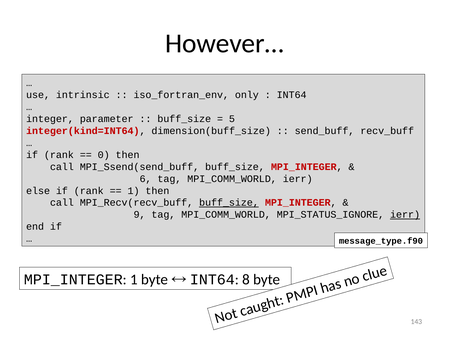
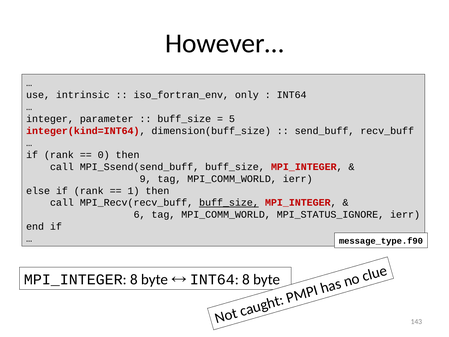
6: 6 -> 9 (146, 179)
9: 9 -> 6 (140, 215)
ierr underline: present -> none (405, 215)
MPI_INTEGER 1: 1 -> 8 (134, 279)
